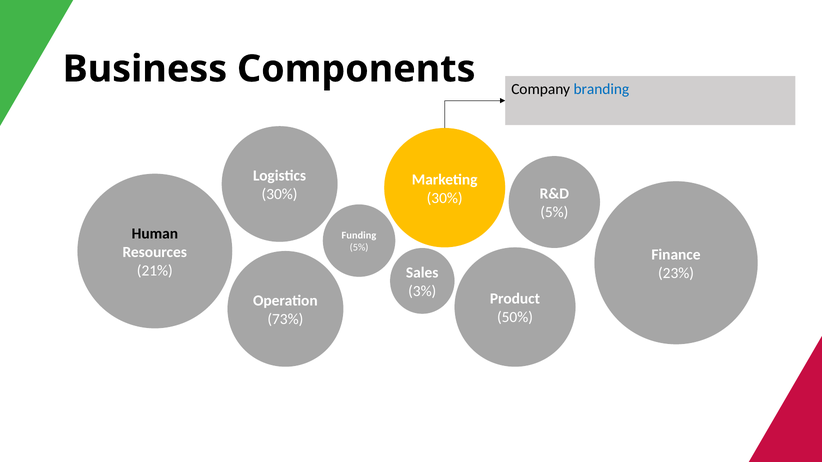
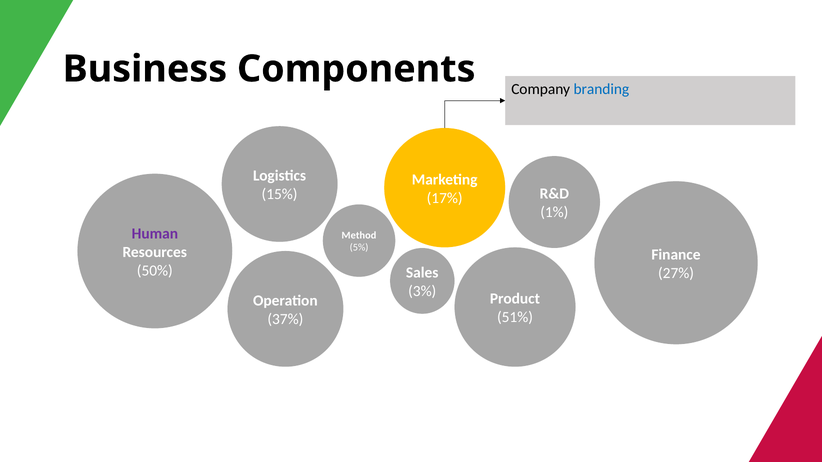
30%: 30% -> 15% (280, 194)
30%: 30% -> 17% (445, 198)
5%: 5% -> 1% (554, 212)
Human colour: black -> purple (155, 234)
Funding: Funding -> Method (359, 235)
21%: 21% -> 50% (155, 271)
23%: 23% -> 27% (676, 273)
50%: 50% -> 51% (515, 318)
73%: 73% -> 37% (285, 319)
